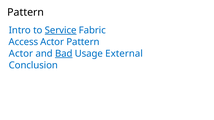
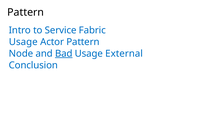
Service underline: present -> none (61, 30)
Access: Access -> Usage (23, 42)
Actor: Actor -> Node (21, 54)
